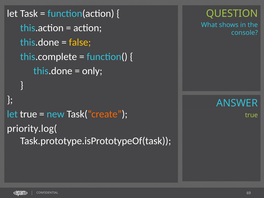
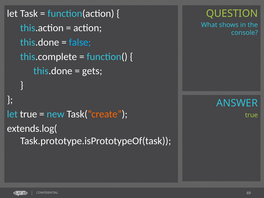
false colour: yellow -> light blue (80, 42)
only: only -> gets (92, 71)
priority.log(: priority.log( -> extends.log( (32, 129)
